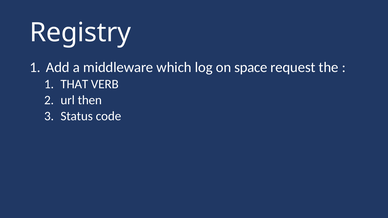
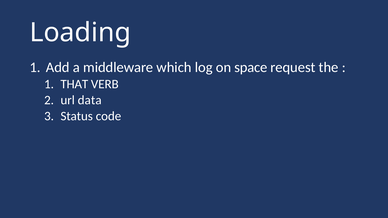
Registry: Registry -> Loading (80, 33)
then: then -> data (90, 100)
